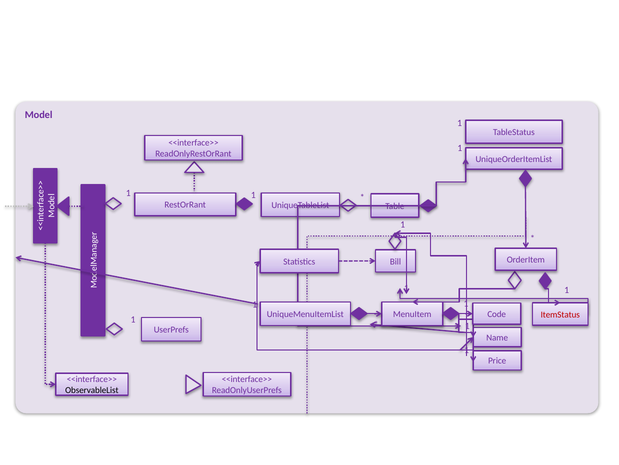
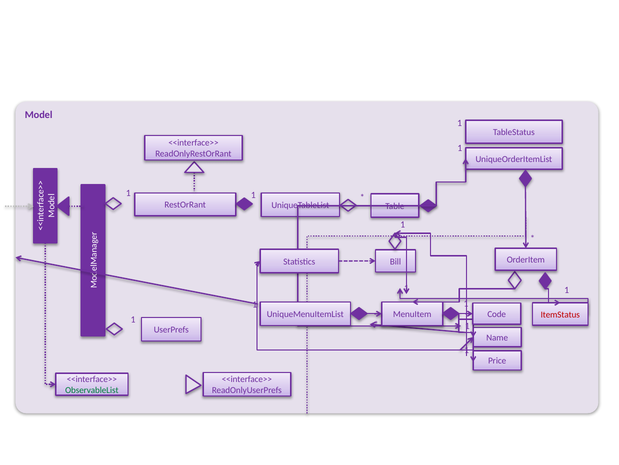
ObservableList colour: black -> green (92, 390)
